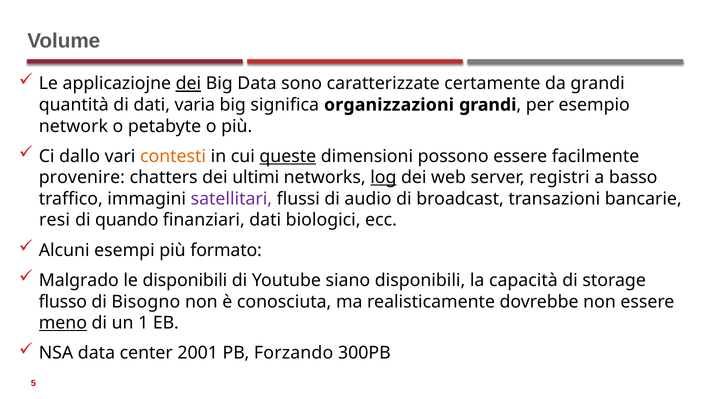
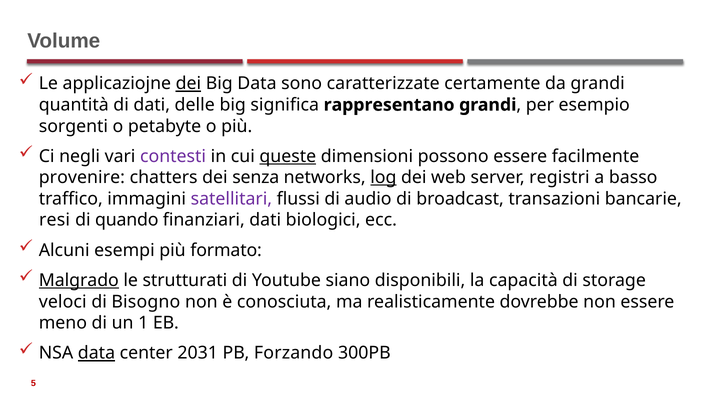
varia: varia -> delle (195, 105)
organizzazioni: organizzazioni -> rappresentano (389, 105)
network: network -> sorgenti (73, 126)
dallo: dallo -> negli (80, 156)
contesti colour: orange -> purple (173, 156)
ultimi: ultimi -> senza (256, 177)
Malgrado underline: none -> present (79, 280)
le disponibili: disponibili -> strutturati (185, 280)
flusso: flusso -> veloci (63, 302)
meno underline: present -> none (63, 323)
data underline: none -> present (96, 353)
2001: 2001 -> 2031 (198, 353)
